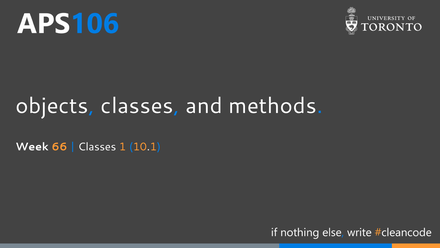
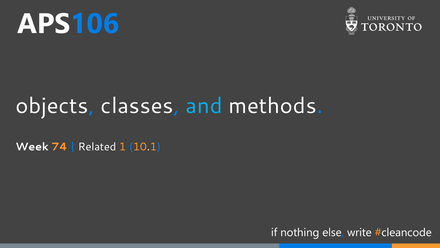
and colour: white -> light blue (204, 106)
66: 66 -> 74 (60, 146)
Classes: Classes -> Related (97, 146)
